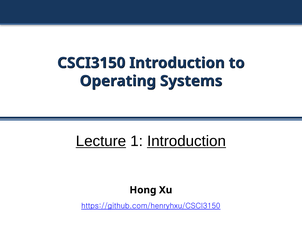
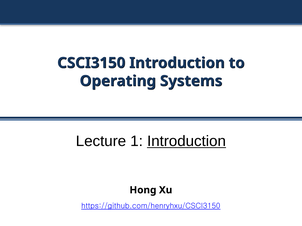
Lecture underline: present -> none (101, 141)
